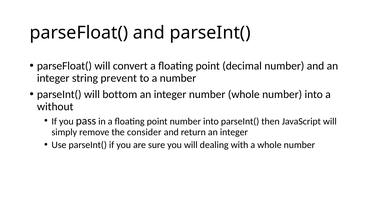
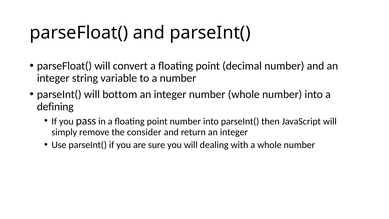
prevent: prevent -> variable (119, 78)
without: without -> defining (55, 106)
